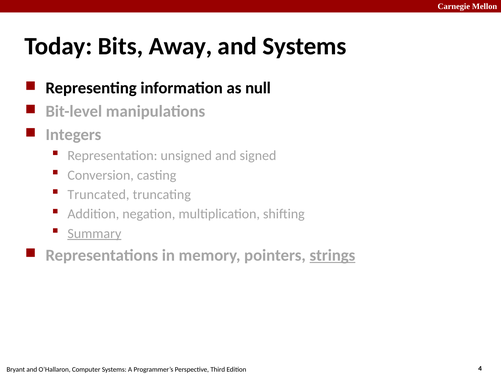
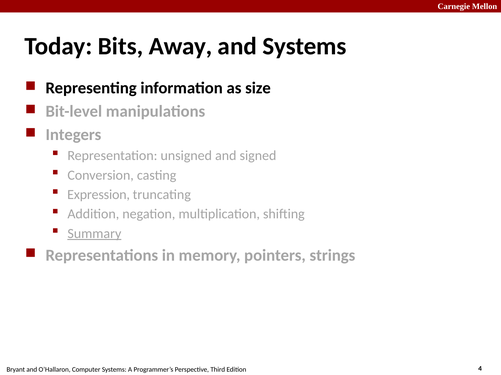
null: null -> size (258, 88)
Truncated: Truncated -> Expression (99, 195)
strings underline: present -> none (332, 256)
